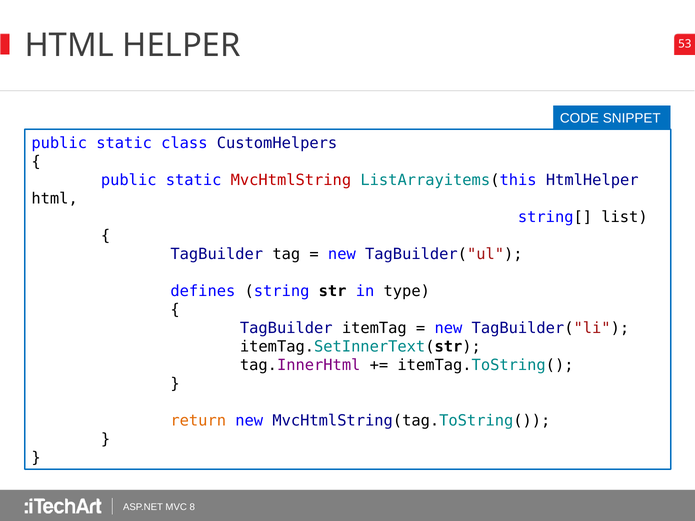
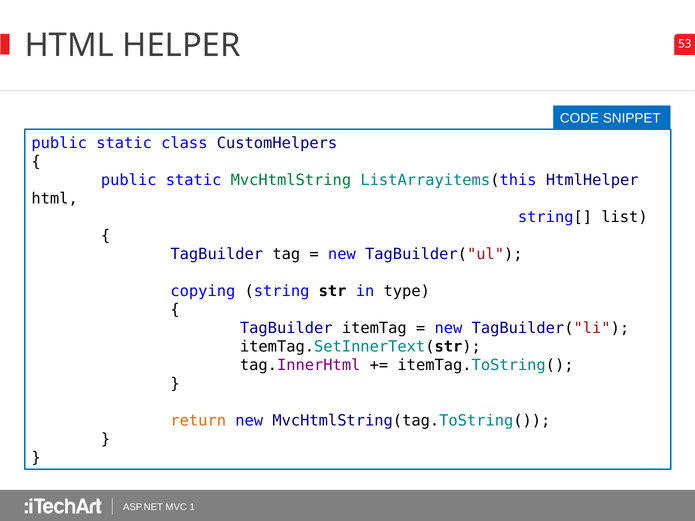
MvcHtmlString colour: red -> green (291, 180)
defines: defines -> copying (203, 291)
8: 8 -> 1 (192, 507)
